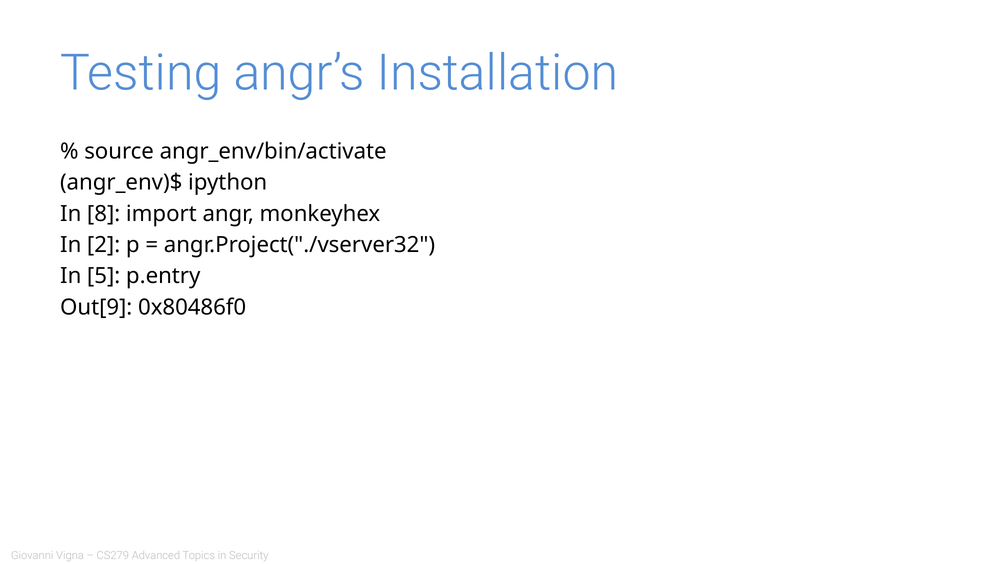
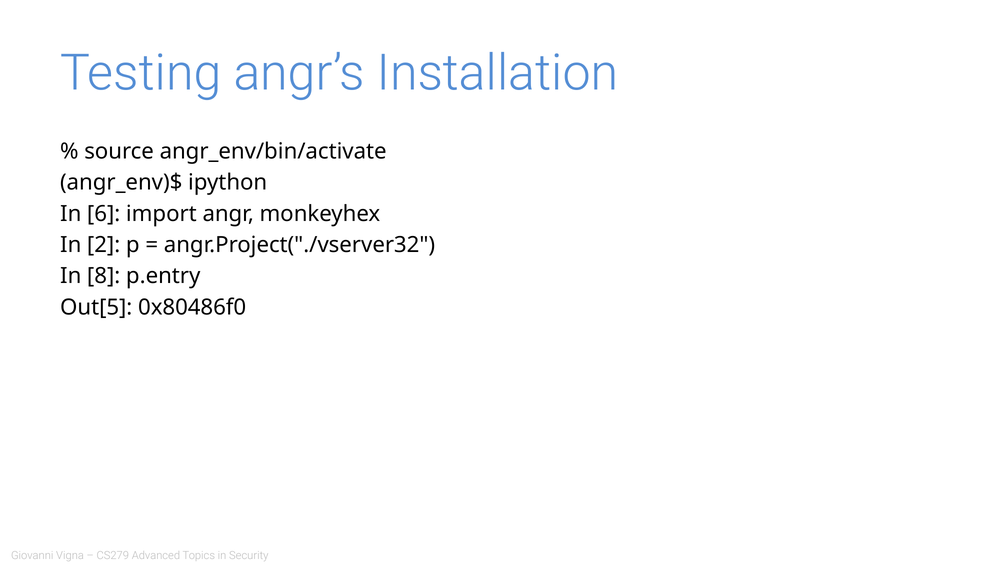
8: 8 -> 6 (104, 214)
5: 5 -> 8 (104, 276)
Out[9: Out[9 -> Out[5 (96, 307)
